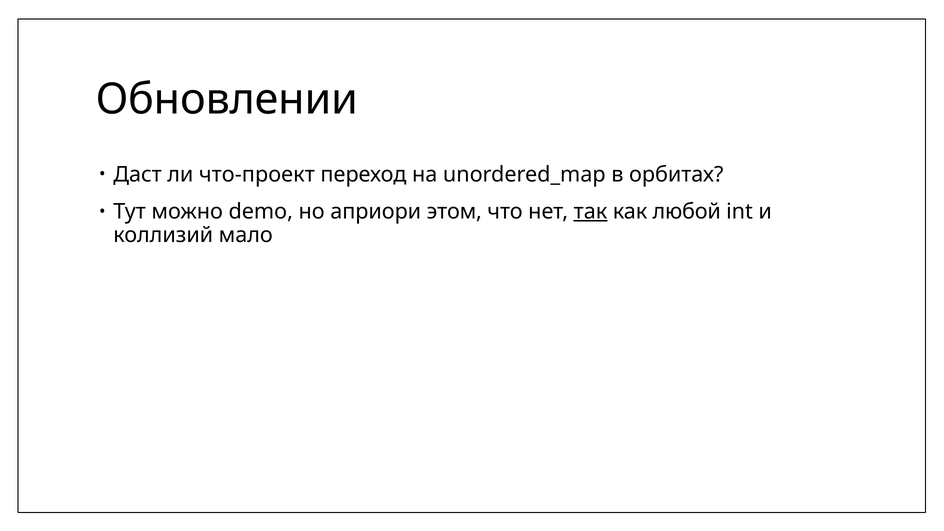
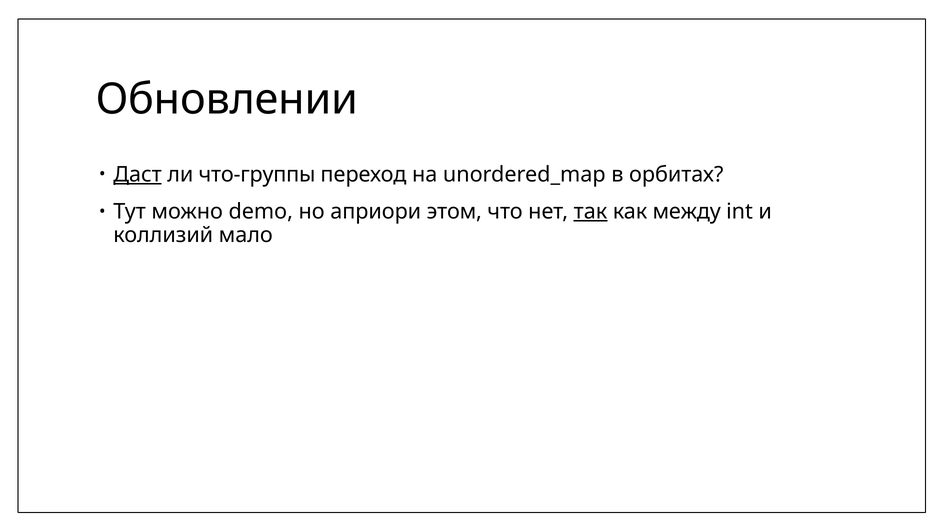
Даст underline: none -> present (137, 174)
что-проект: что-проект -> что-группы (257, 174)
любой: любой -> между (687, 212)
